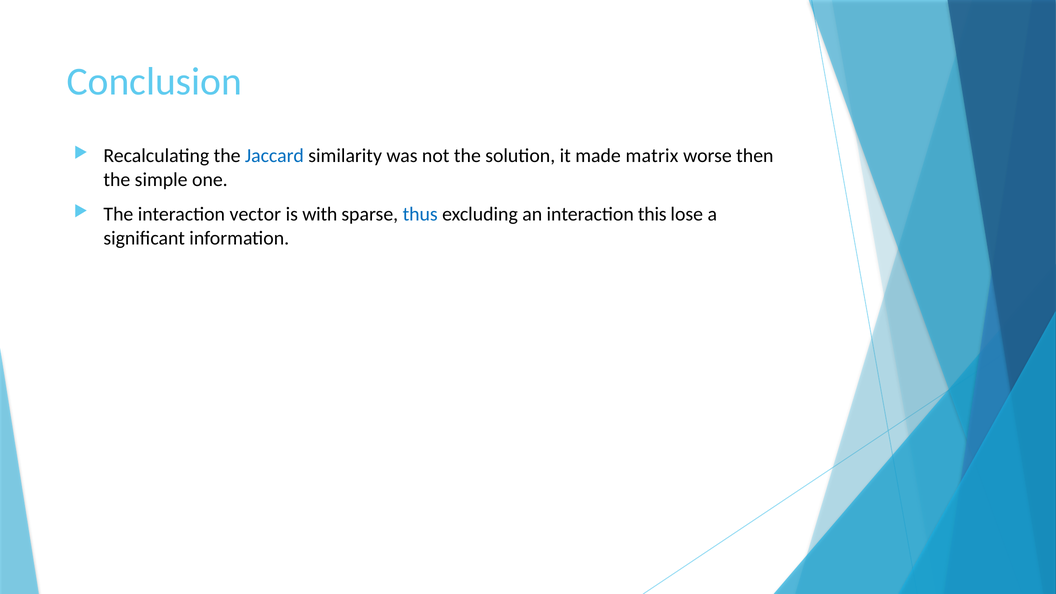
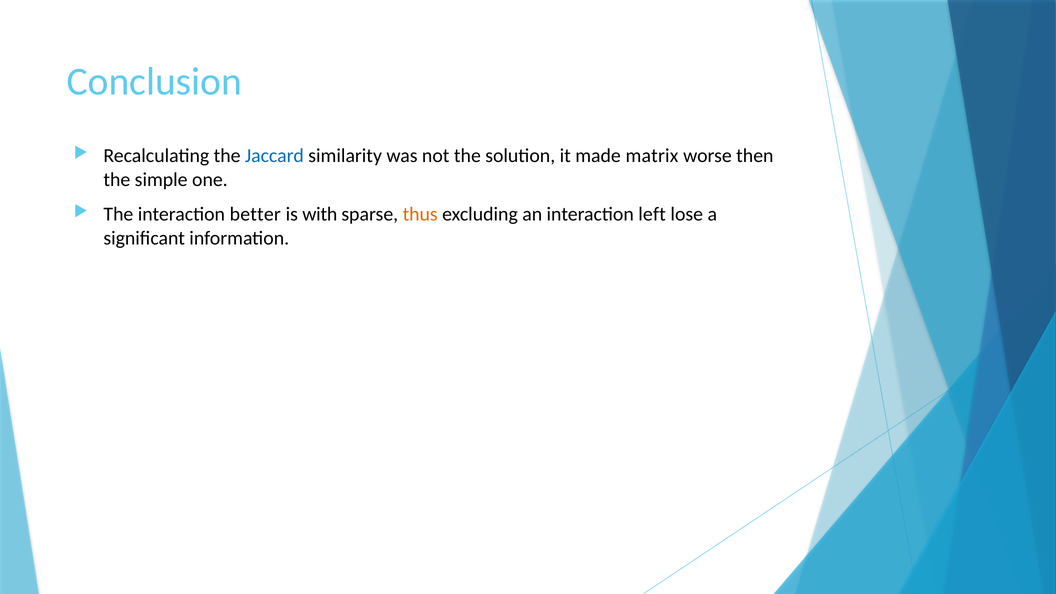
vector: vector -> better (255, 214)
thus colour: blue -> orange (420, 214)
this: this -> left (652, 214)
